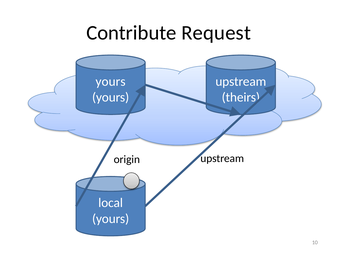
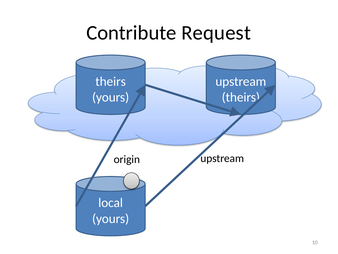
yours: yours -> theirs (111, 81)
